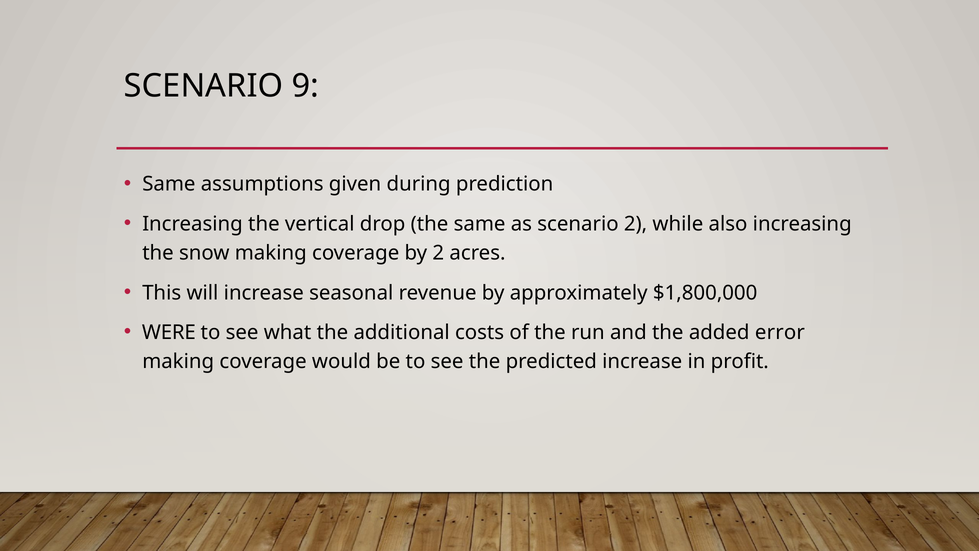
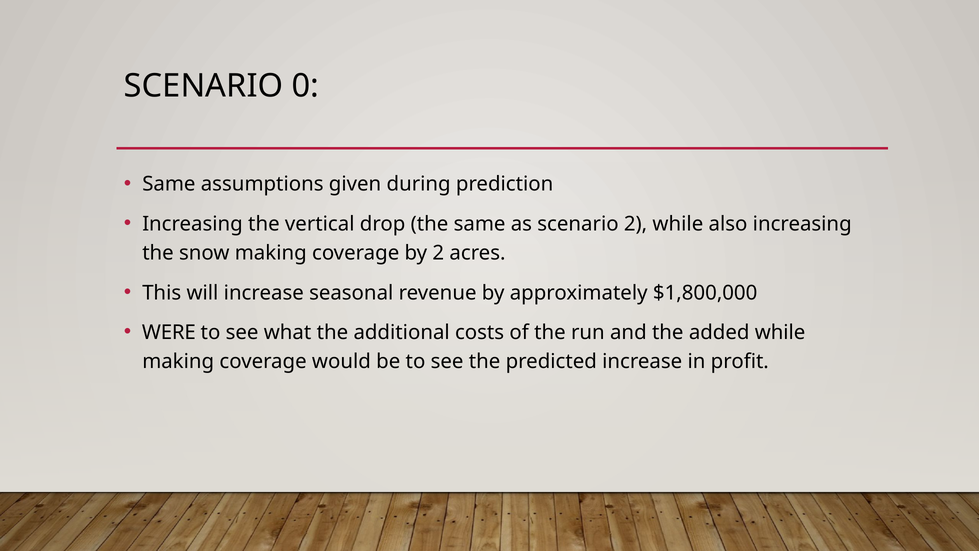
9: 9 -> 0 (305, 86)
added error: error -> while (780, 332)
